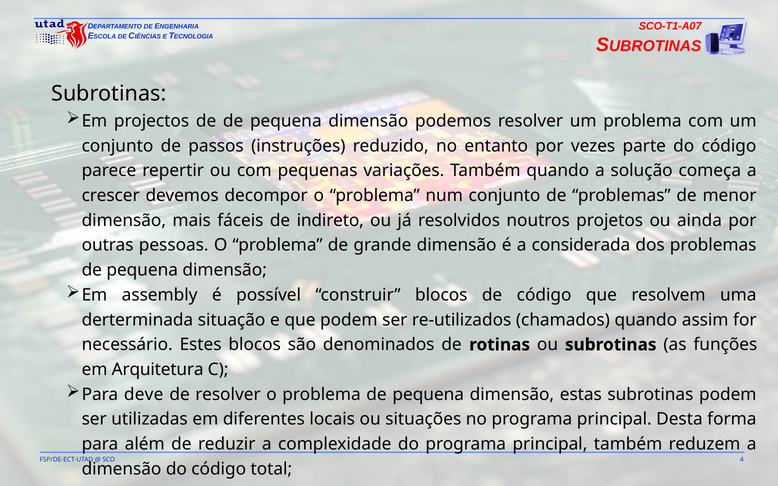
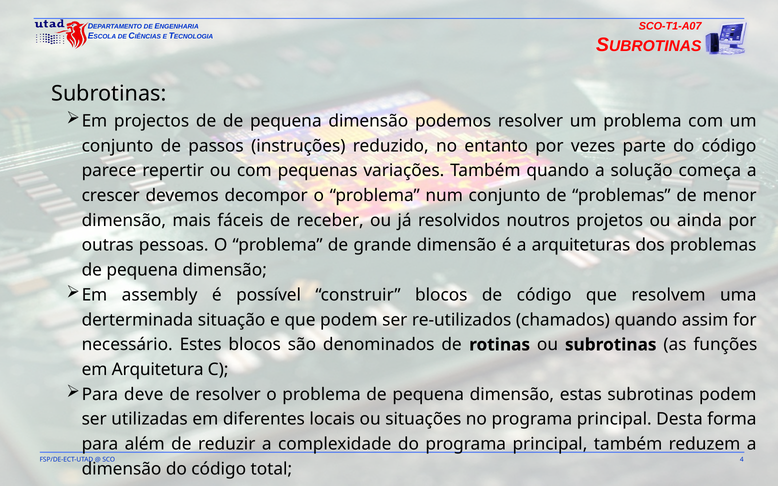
indireto: indireto -> receber (330, 221)
considerada: considerada -> arquiteturas (581, 245)
